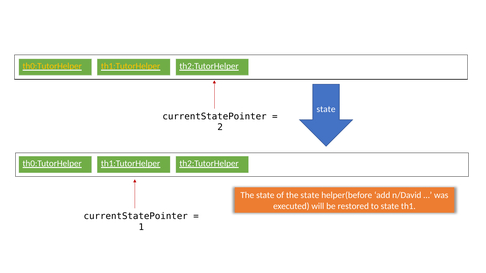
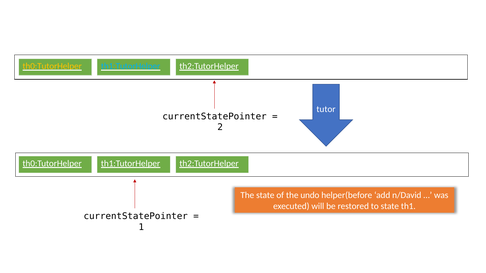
th1:TutorHelper colour: yellow -> light blue (131, 66)
state: state -> tutor (326, 109)
of the state: state -> undo (310, 195)
